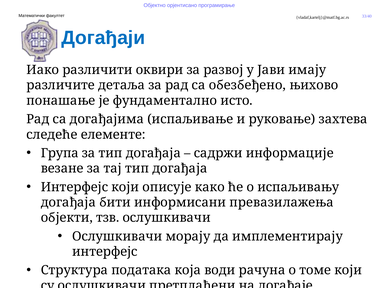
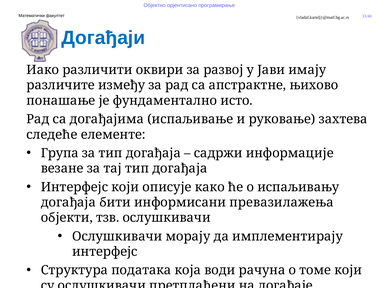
детаља: детаља -> између (122, 85)
обезбеђено: обезбеђено -> апстрактне (247, 85)
